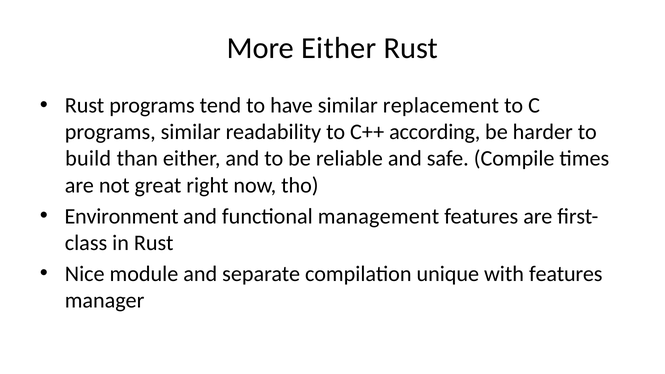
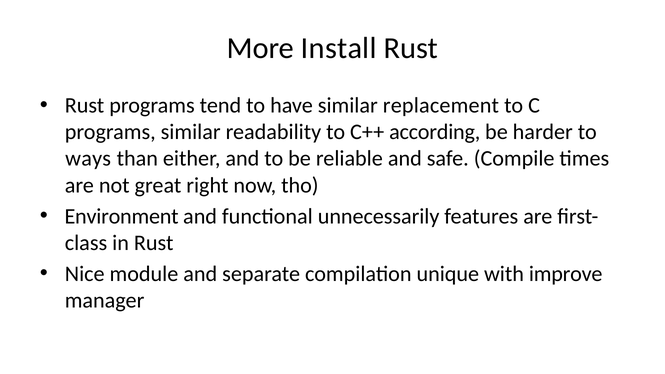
More Either: Either -> Install (339, 48)
build: build -> ways (88, 159)
management: management -> unnecessarily (379, 216)
with features: features -> improve (566, 274)
